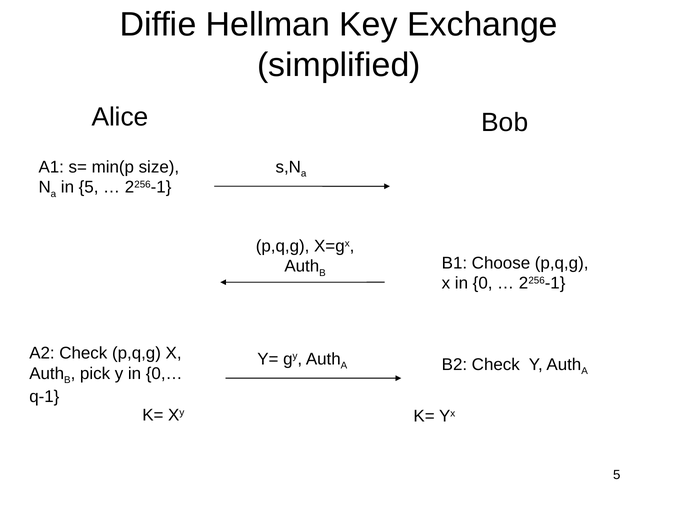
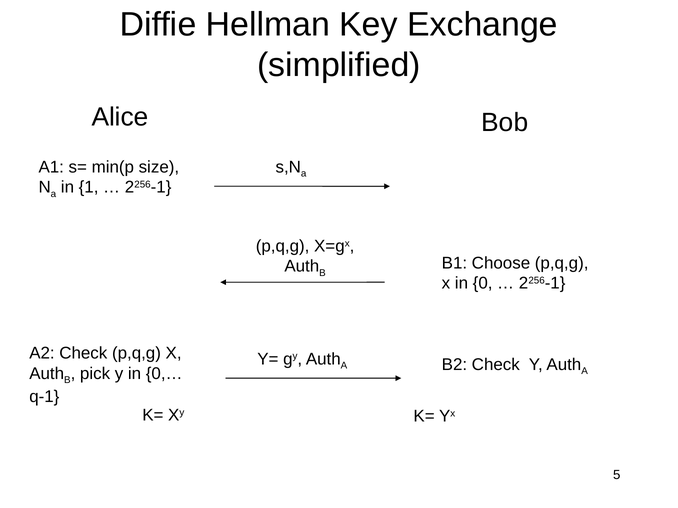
in 5: 5 -> 1 (89, 188)
